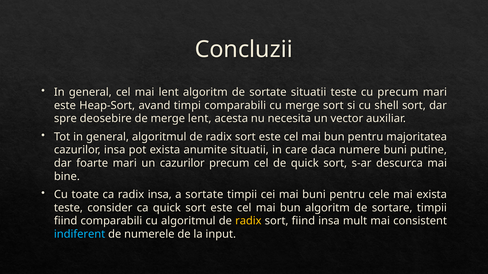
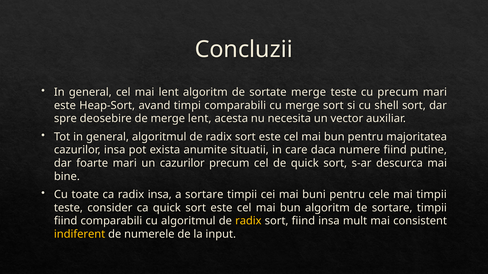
sortate situatii: situatii -> merge (309, 92)
numere buni: buni -> fiind (395, 150)
a sortate: sortate -> sortare (204, 195)
mai exista: exista -> timpii (432, 195)
indiferent colour: light blue -> yellow (80, 235)
